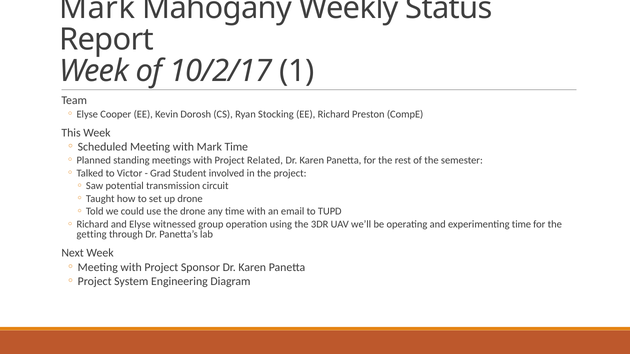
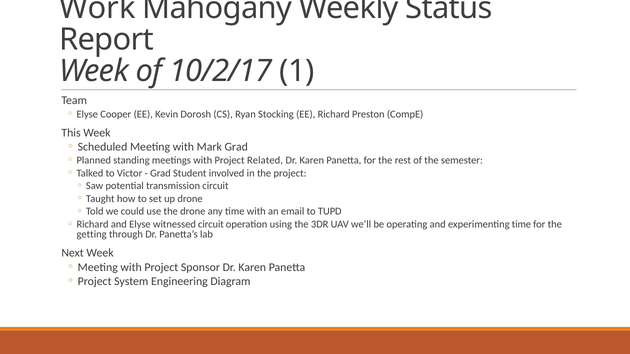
Mark: Mark -> Work (97, 8)
Mark Time: Time -> Grad (236, 147)
witnessed group: group -> circuit (211, 225)
